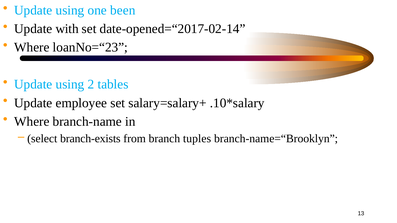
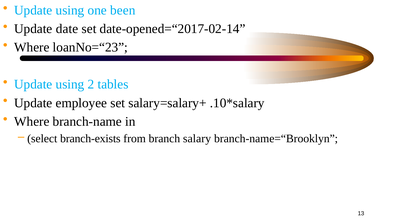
with: with -> date (67, 29)
tuples: tuples -> salary (197, 139)
